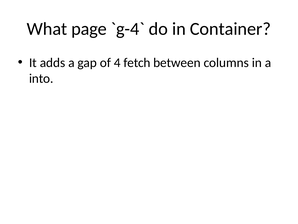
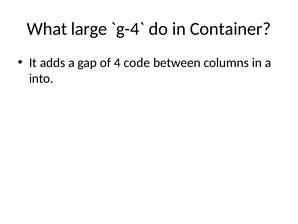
page: page -> large (89, 29)
fetch: fetch -> code (137, 63)
